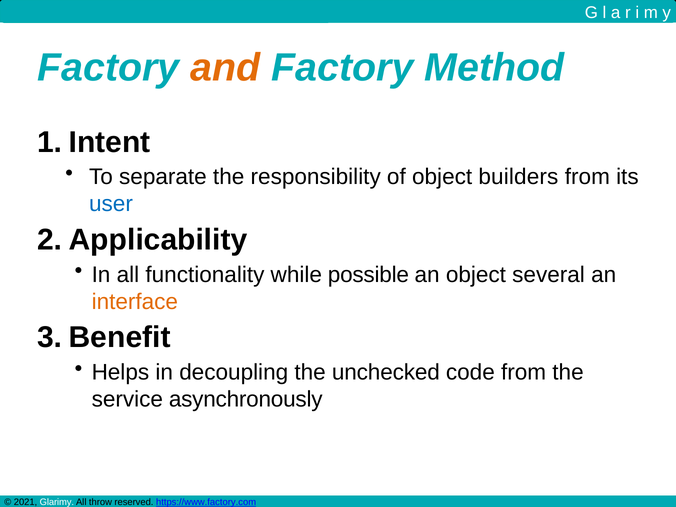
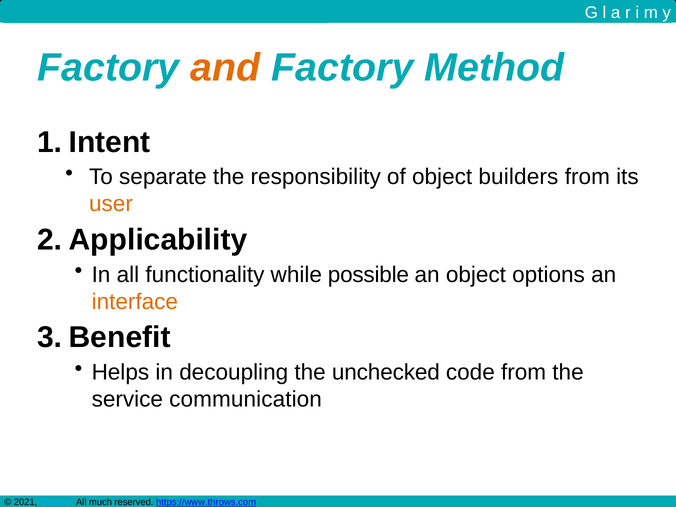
user colour: blue -> orange (111, 204)
several: several -> options (549, 275)
asynchronously: asynchronously -> communication (246, 399)
Glarimy colour: white -> light blue (57, 502)
throw: throw -> much (100, 502)
https://www.factory.com: https://www.factory.com -> https://www.throws.com (206, 502)
